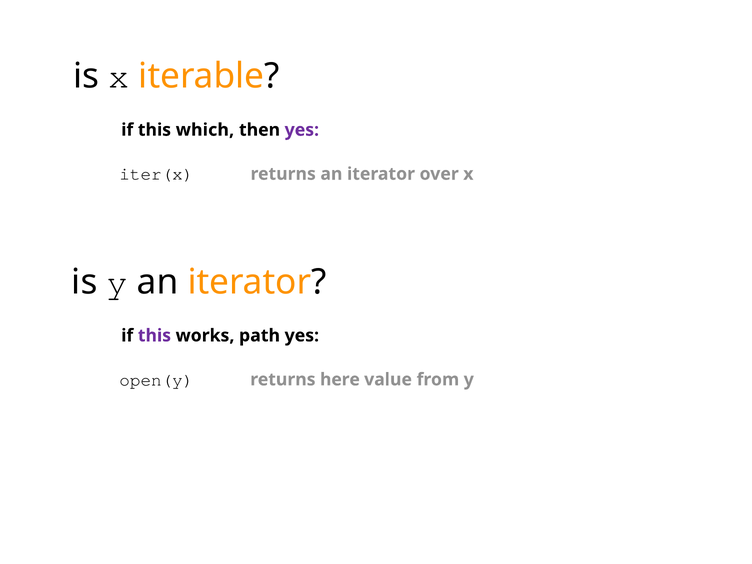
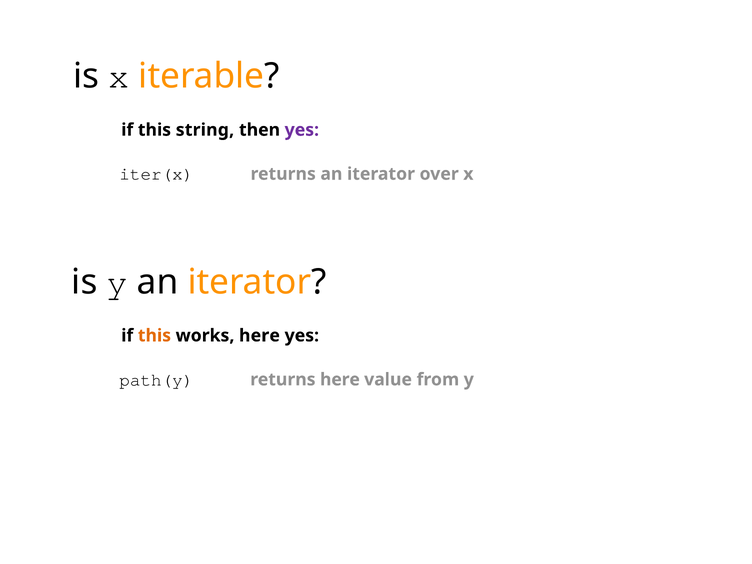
which: which -> string (205, 130)
this colour: purple -> orange (154, 336)
works path: path -> here (259, 336)
open(y: open(y -> path(y (156, 380)
